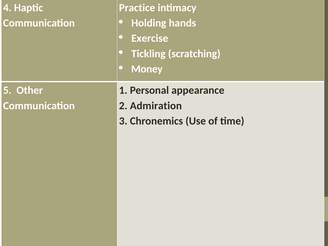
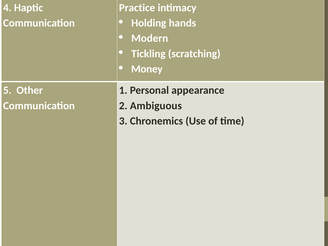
Exercise: Exercise -> Modern (150, 38)
Admiration: Admiration -> Ambiguous (156, 106)
